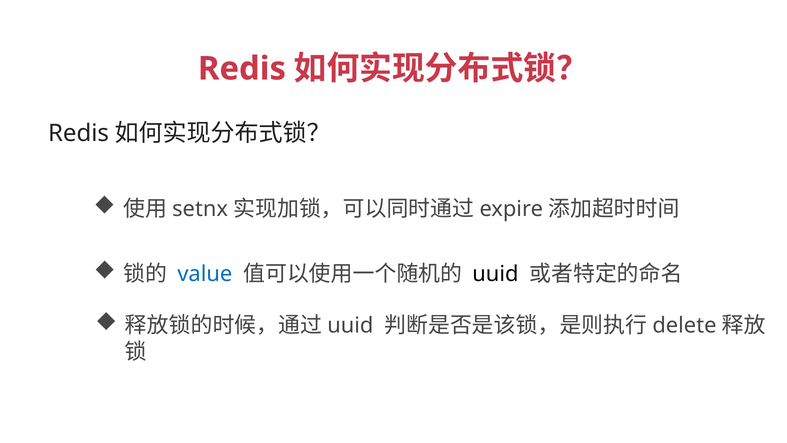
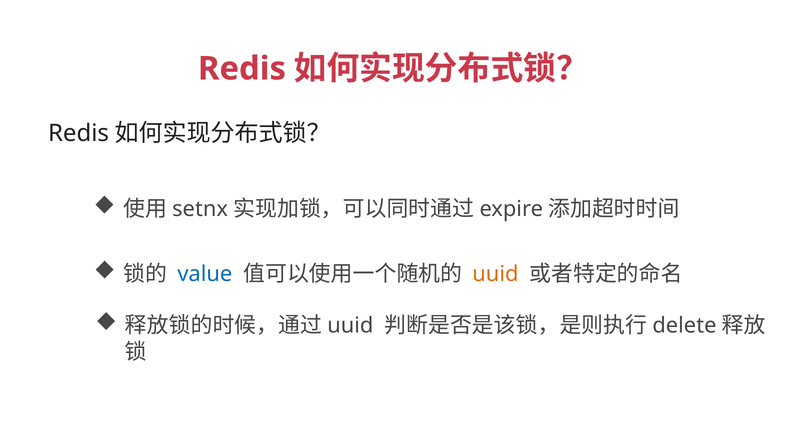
uuid colour: black -> orange (495, 274)
